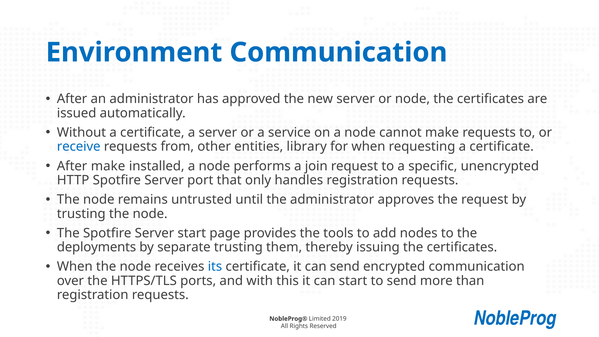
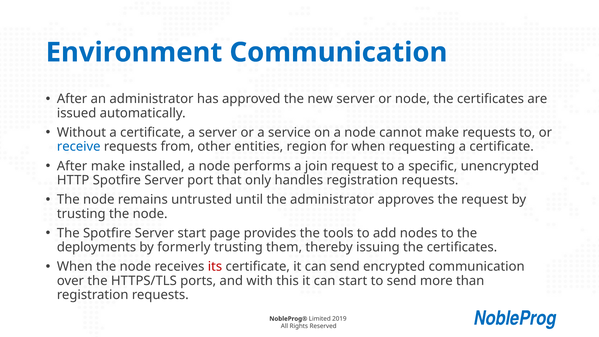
library: library -> region (307, 147)
separate: separate -> formerly (184, 247)
its colour: blue -> red (215, 267)
